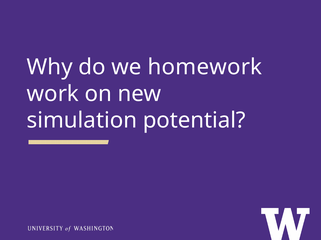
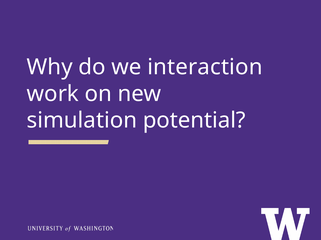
homework: homework -> interaction (205, 67)
